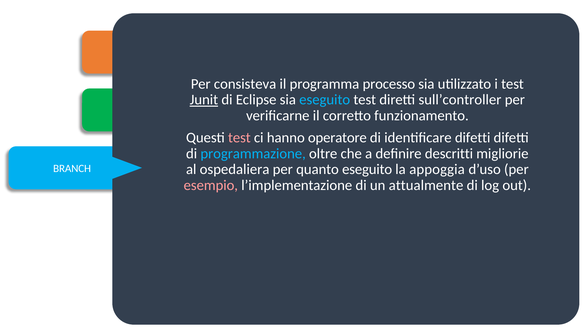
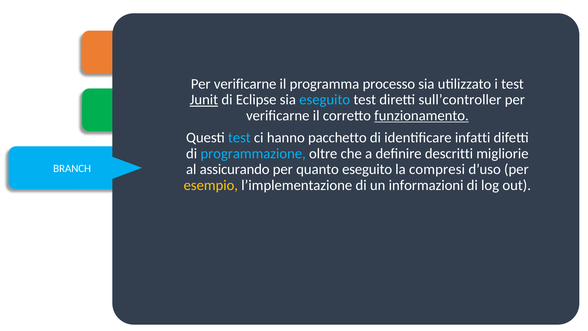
consisteva: consisteva -> verificarne (245, 84)
funzionamento underline: none -> present (421, 116)
test colour: pink -> light blue (239, 138)
operatore: operatore -> pacchetto (337, 138)
identificare difetti: difetti -> infatti (473, 138)
ospedaliera: ospedaliera -> assicurando (235, 169)
appoggia: appoggia -> compresi (437, 169)
esempio colour: pink -> yellow (211, 185)
attualmente: attualmente -> informazioni (426, 185)
